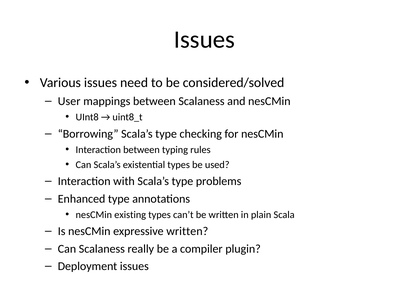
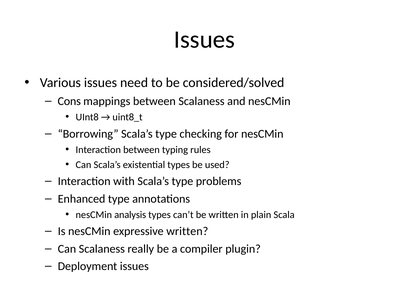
User: User -> Cons (69, 101)
existing: existing -> analysis (130, 215)
